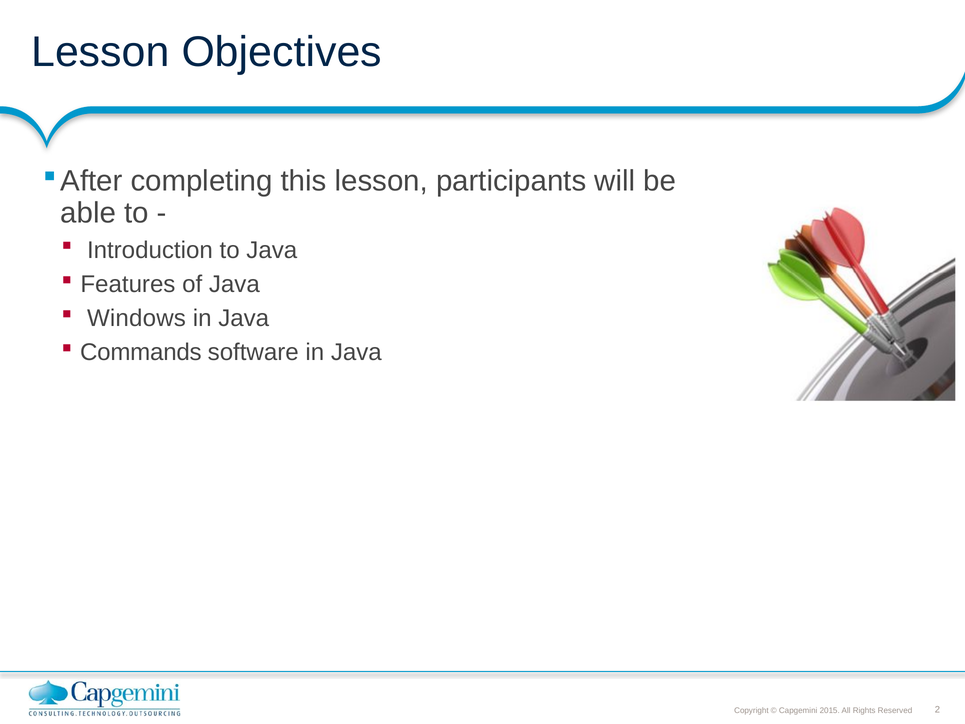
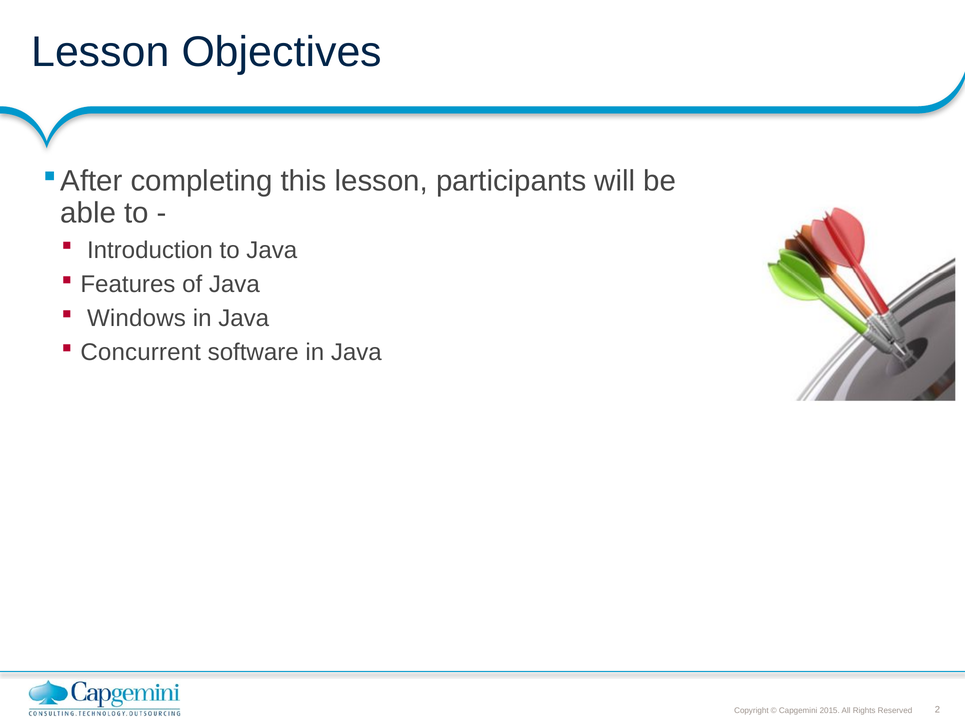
Commands: Commands -> Concurrent (141, 352)
